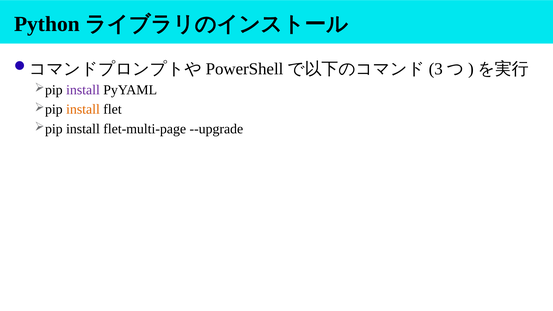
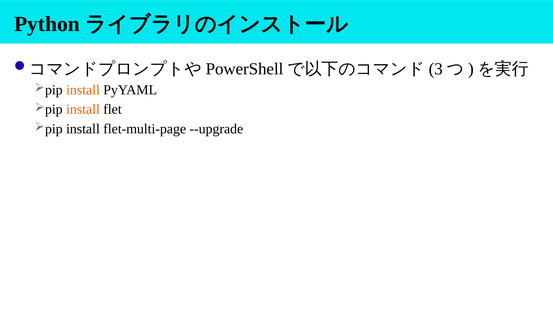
install colour: purple -> orange (83, 90)
